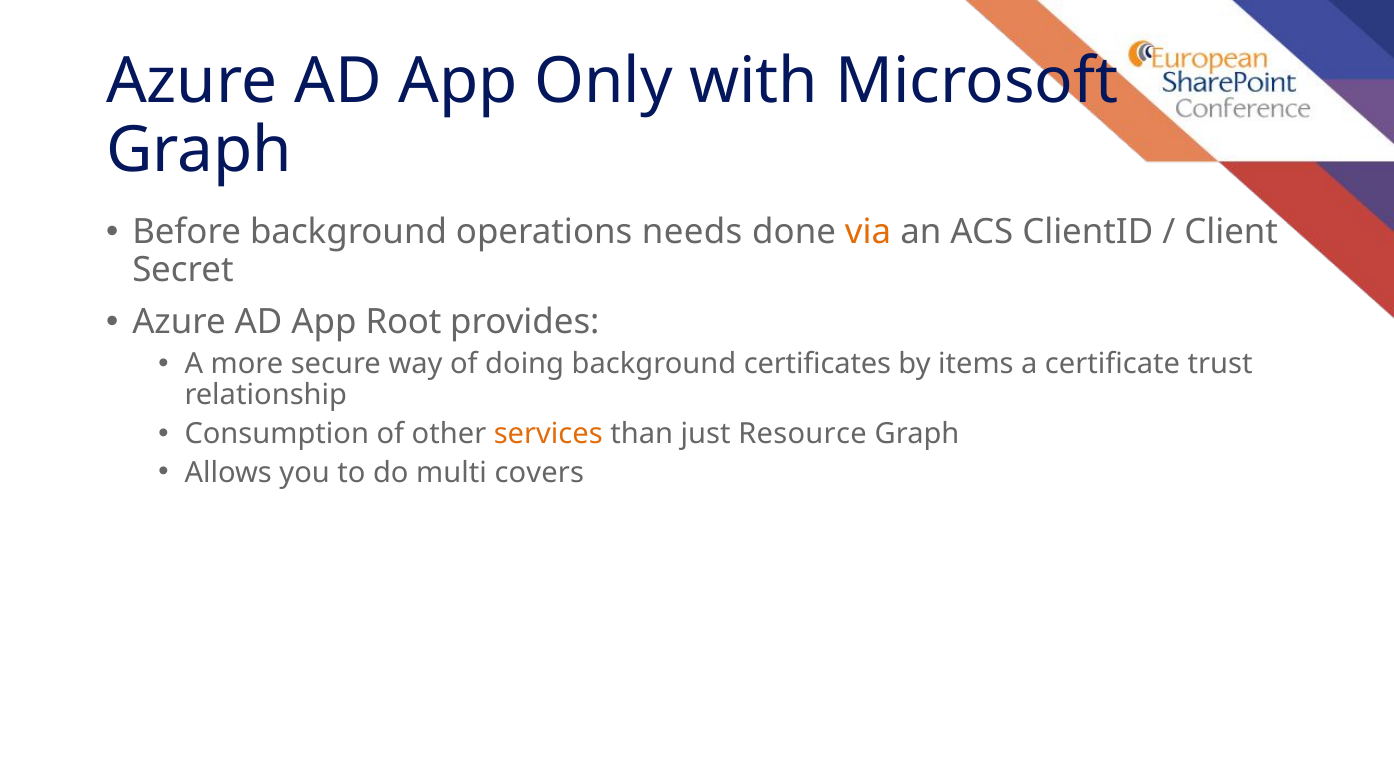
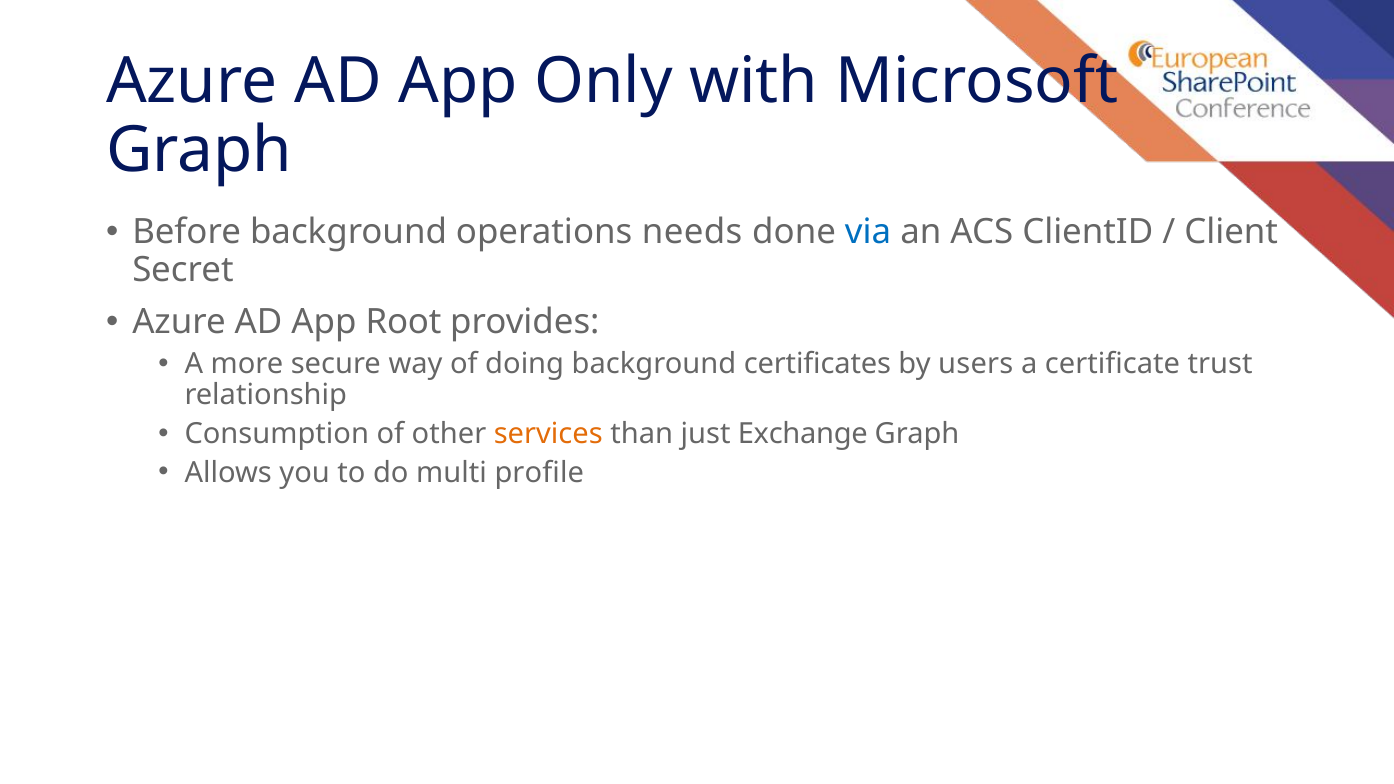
via colour: orange -> blue (868, 232)
items: items -> users (976, 364)
Resource: Resource -> Exchange (803, 434)
covers: covers -> profile (539, 473)
